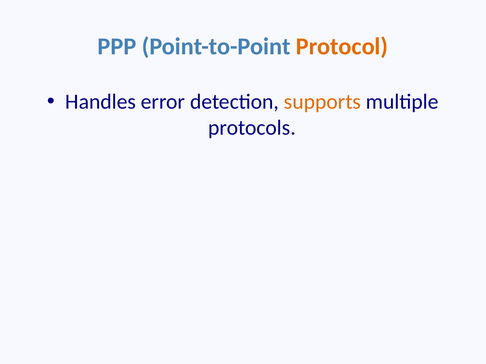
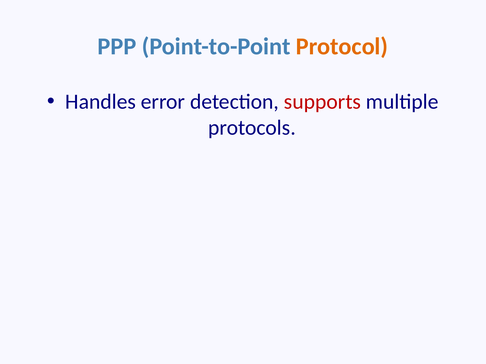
supports colour: orange -> red (323, 102)
